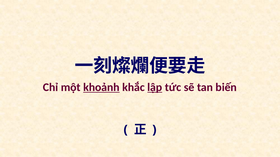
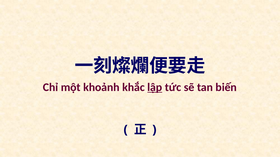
khoảnh underline: present -> none (101, 88)
